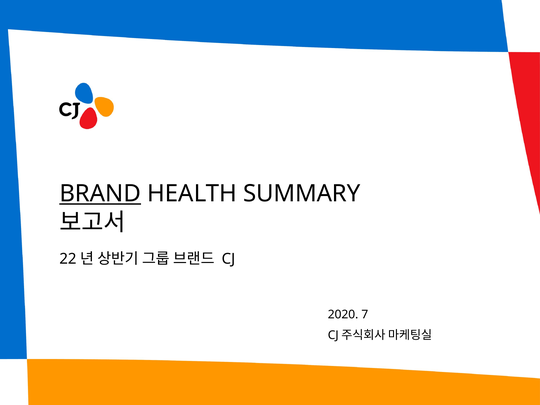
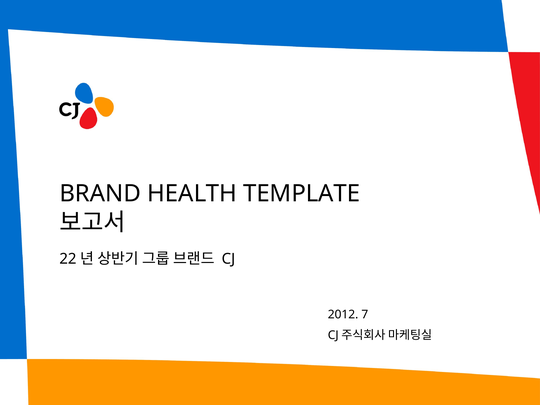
BRAND underline: present -> none (100, 194)
SUMMARY: SUMMARY -> TEMPLATE (302, 194)
2020: 2020 -> 2012 (343, 315)
